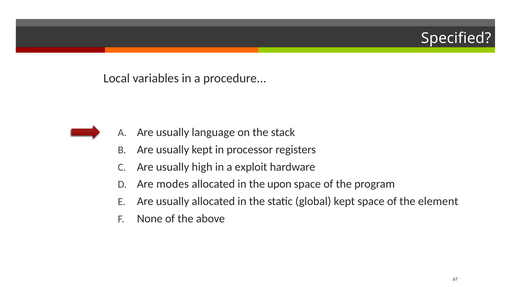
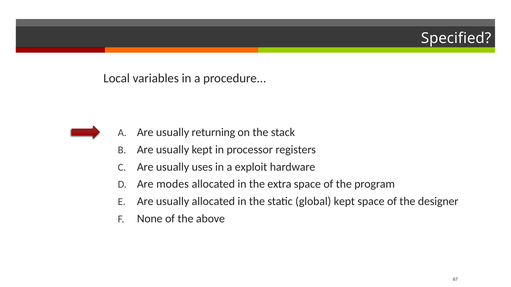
language: language -> returning (213, 133)
high: high -> uses (202, 167)
upon: upon -> extra (279, 184)
element: element -> designer (438, 202)
